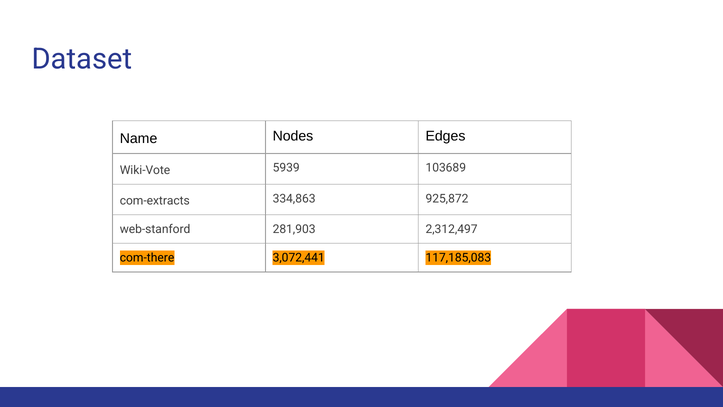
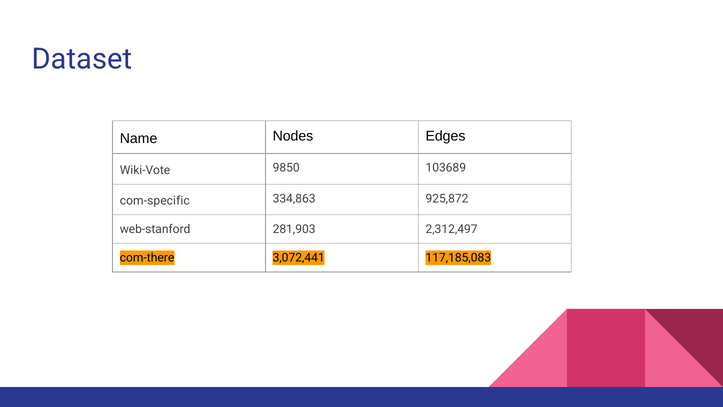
5939: 5939 -> 9850 (286, 168)
com-extracts: com-extracts -> com-specific (155, 201)
